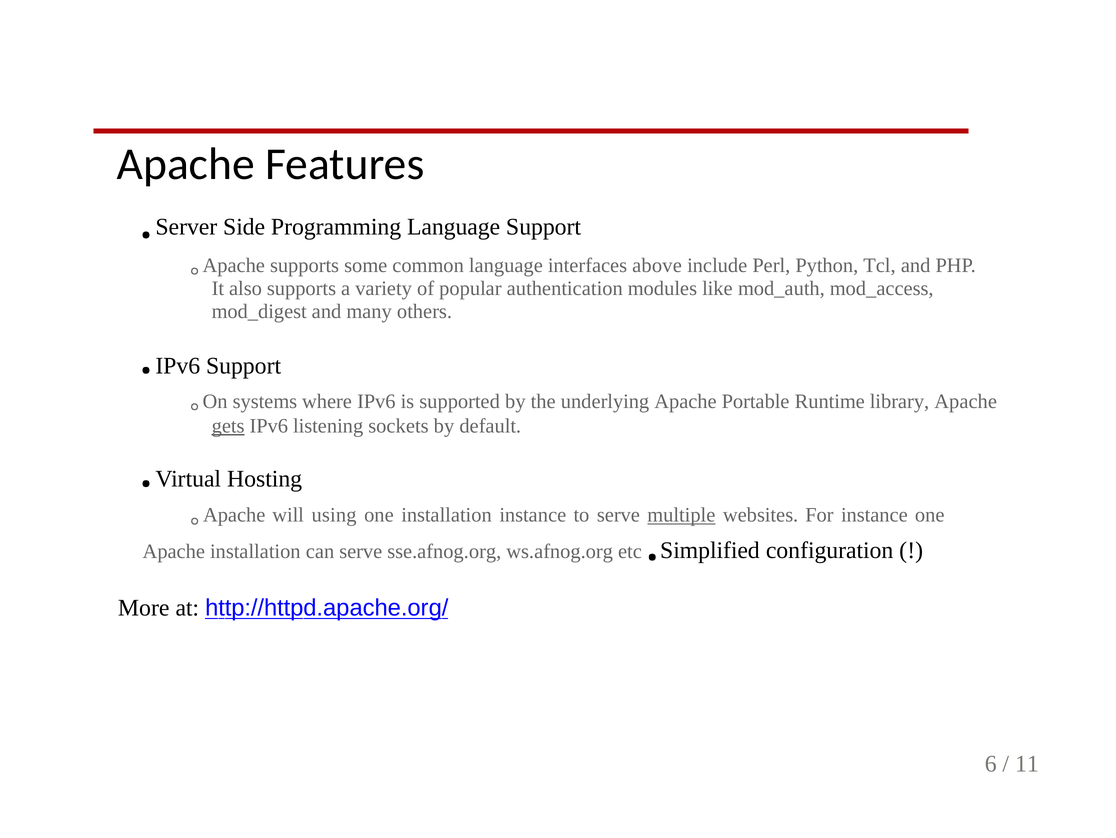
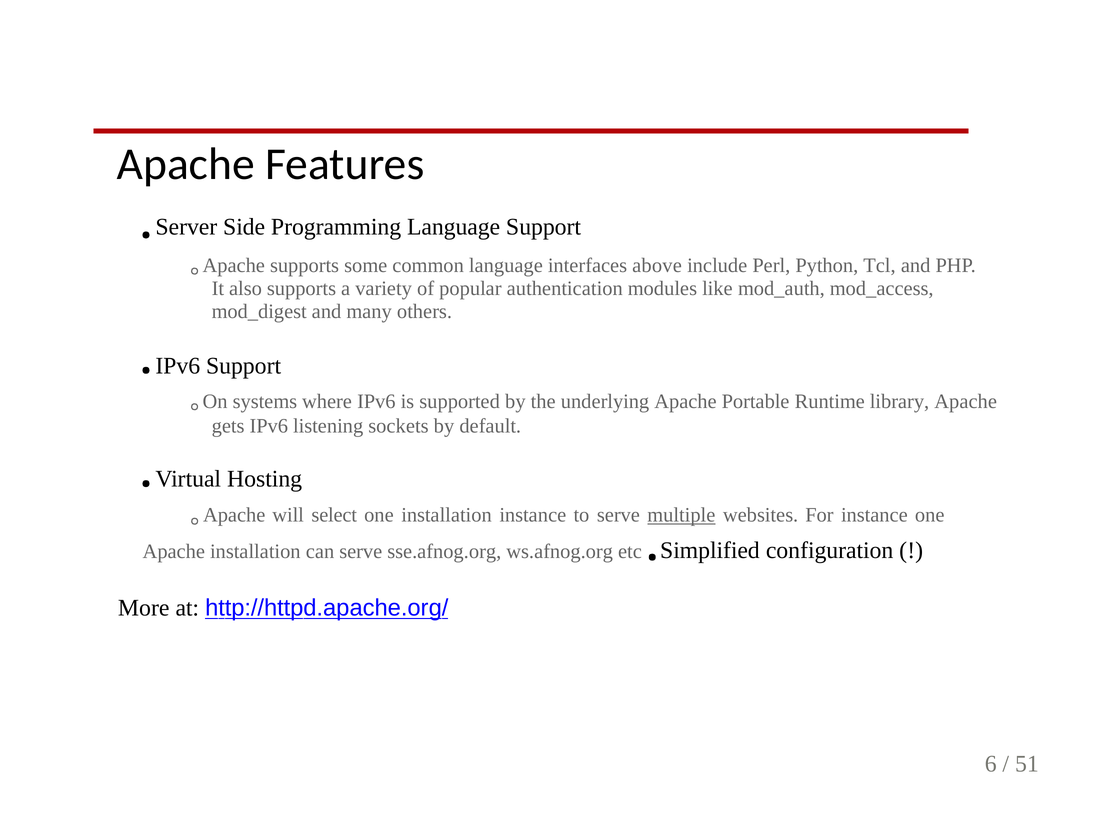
gets underline: present -> none (228, 426)
using: using -> select (334, 515)
11: 11 -> 51 (1027, 763)
